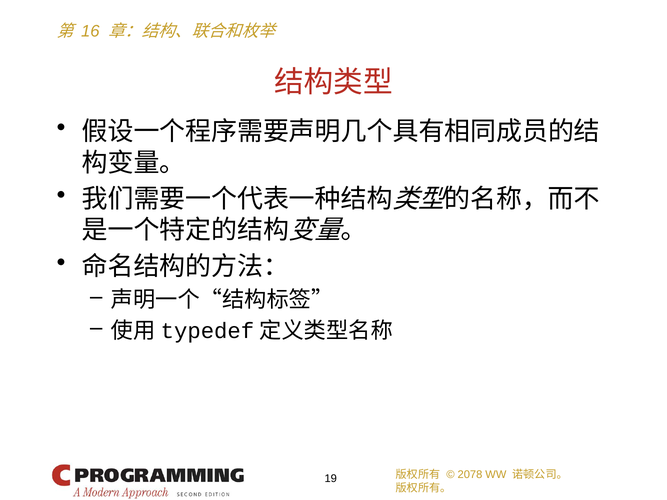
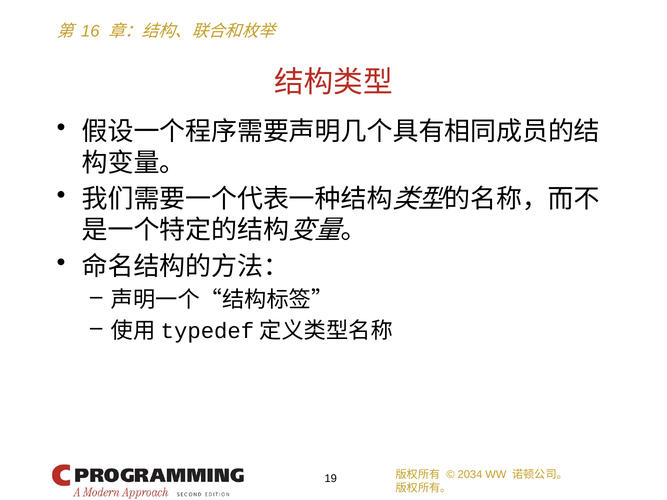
2078: 2078 -> 2034 (470, 475)
